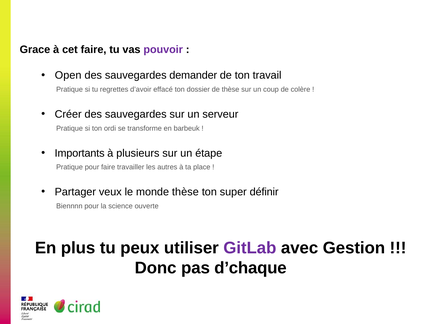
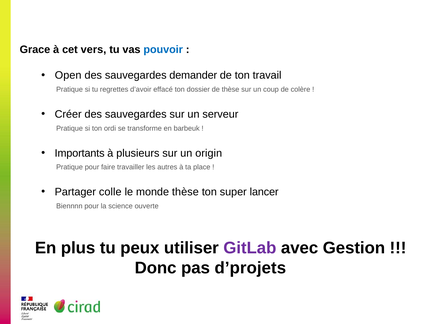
cet faire: faire -> vers (93, 49)
pouvoir colour: purple -> blue (163, 49)
étape: étape -> origin (209, 153)
veux: veux -> colle (110, 192)
définir: définir -> lancer (264, 192)
d’chaque: d’chaque -> d’projets (250, 267)
